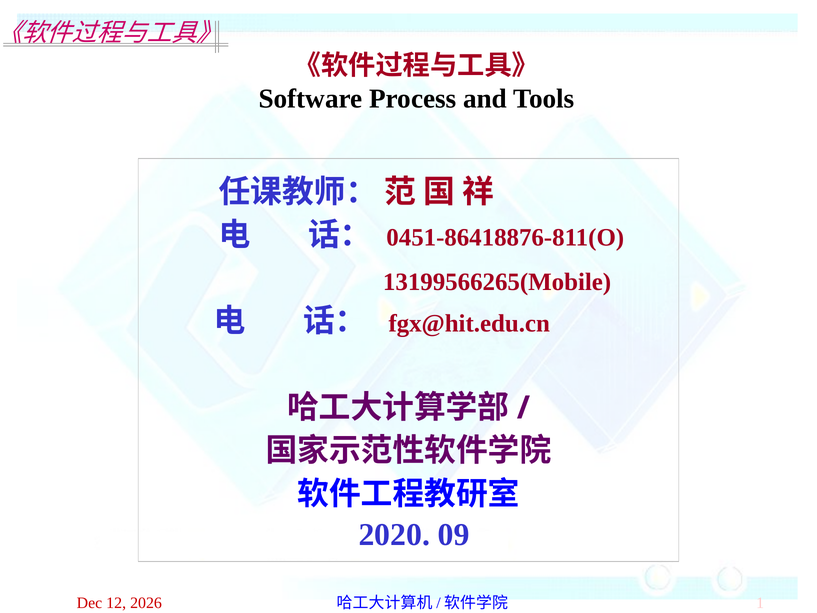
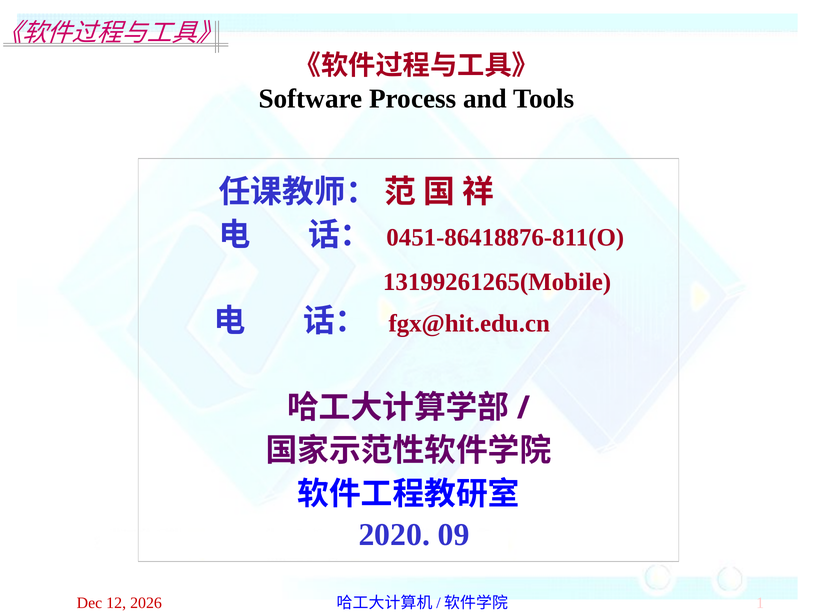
13199566265(Mobile: 13199566265(Mobile -> 13199261265(Mobile (497, 282)
